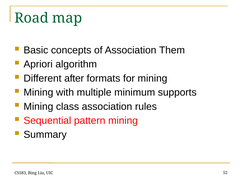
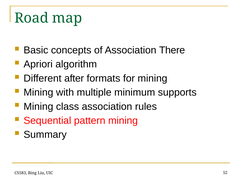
Them: Them -> There (172, 50)
